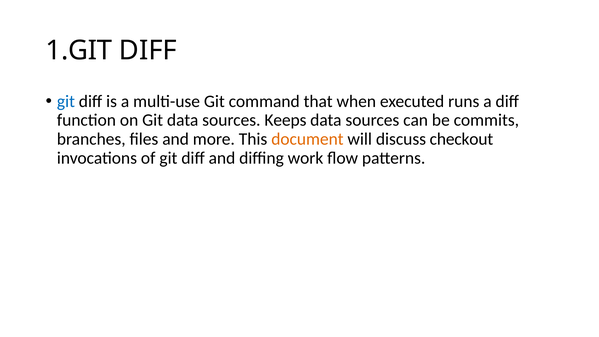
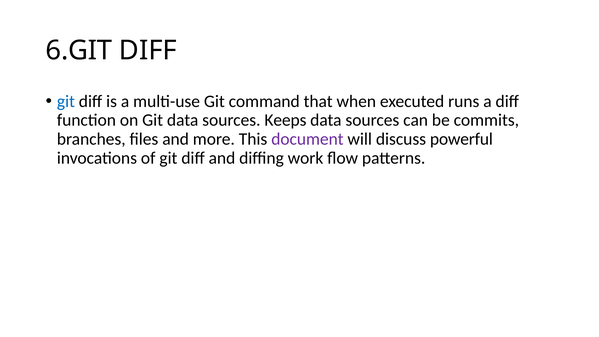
1.GIT: 1.GIT -> 6.GIT (79, 50)
document colour: orange -> purple (307, 139)
checkout: checkout -> powerful (461, 139)
